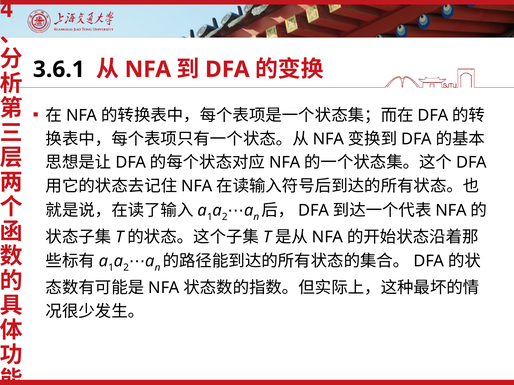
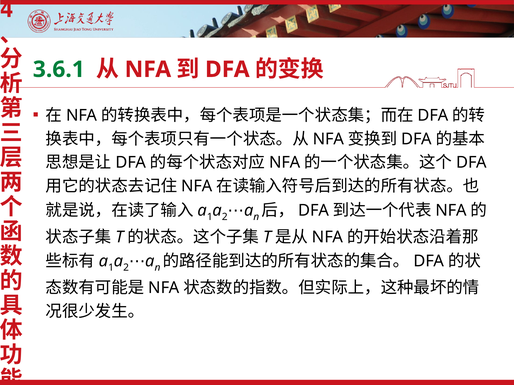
3.6.1 colour: black -> green (59, 69)
